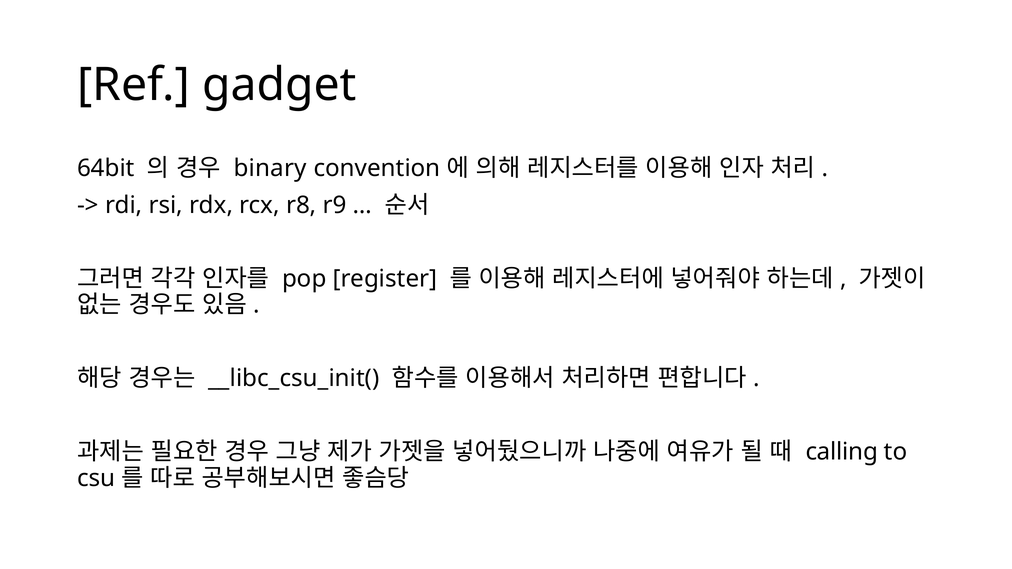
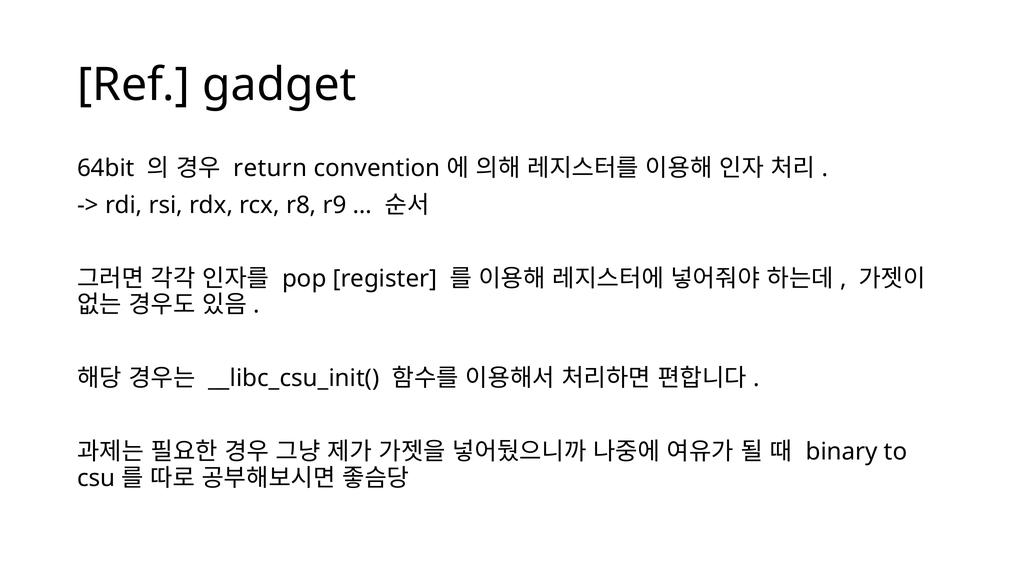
binary: binary -> return (270, 168)
calling: calling -> binary (842, 452)
